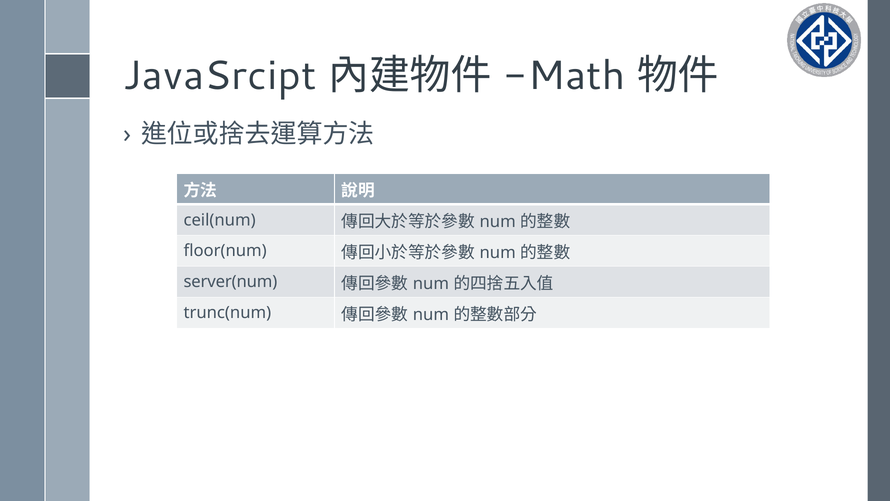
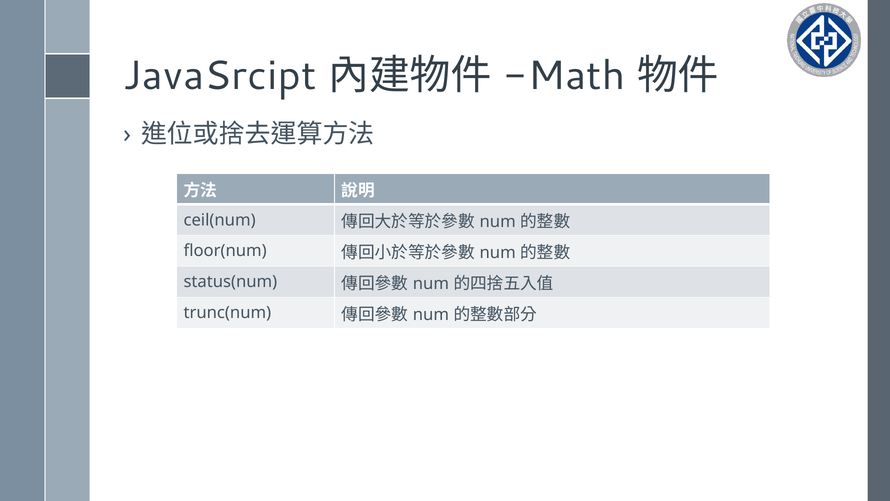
server(num: server(num -> status(num (230, 282)
